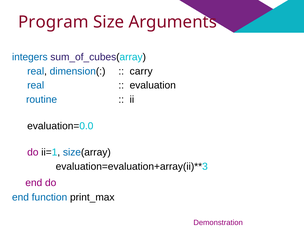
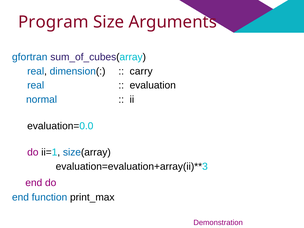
integers: integers -> gfortran (30, 57)
routine: routine -> normal (42, 100)
